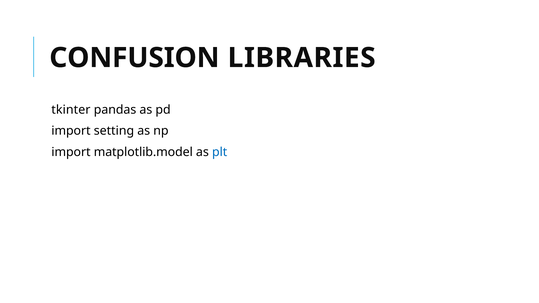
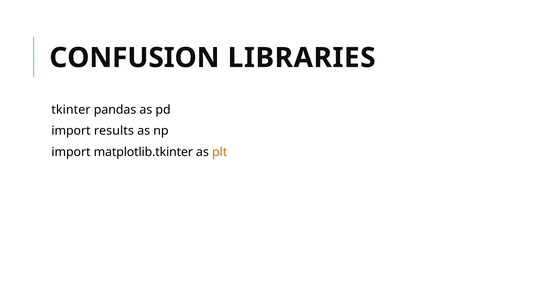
setting: setting -> results (114, 131)
matplotlib.model: matplotlib.model -> matplotlib.tkinter (143, 152)
plt colour: blue -> orange (220, 152)
